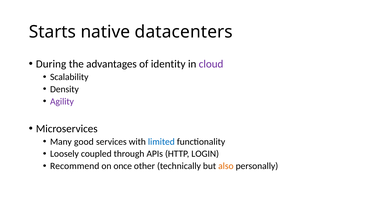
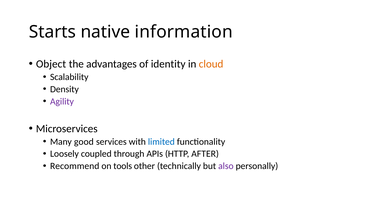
datacenters: datacenters -> information (184, 32)
During: During -> Object (51, 64)
cloud colour: purple -> orange (211, 64)
LOGIN: LOGIN -> AFTER (205, 154)
once: once -> tools (123, 166)
also colour: orange -> purple (226, 166)
